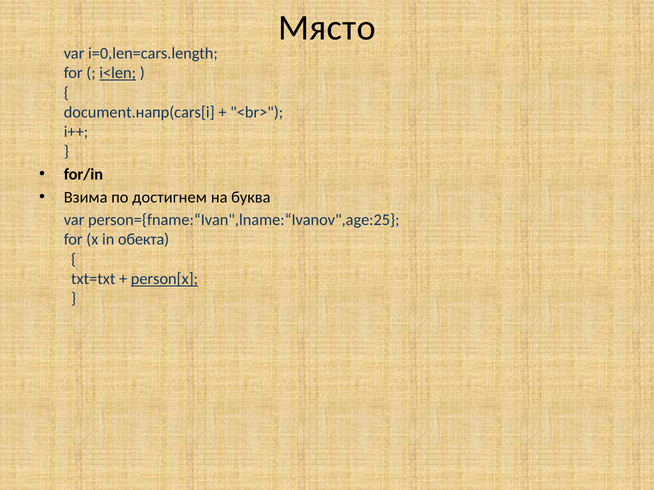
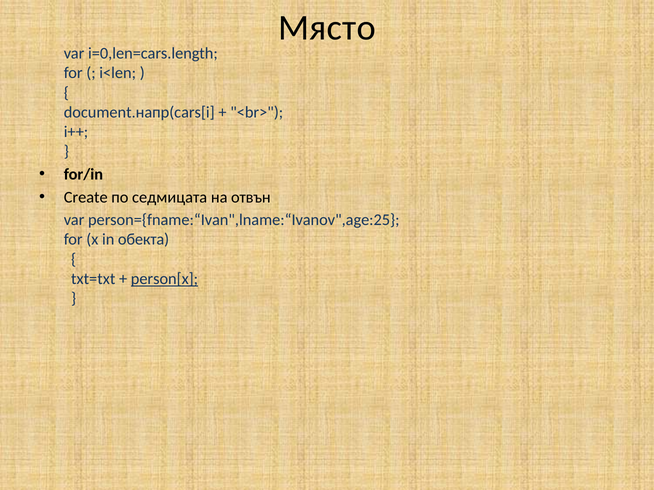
i<len underline: present -> none (118, 73)
Взима: Взима -> Create (86, 197)
достигнем: достигнем -> седмицата (170, 197)
буква: буква -> отвън (251, 197)
